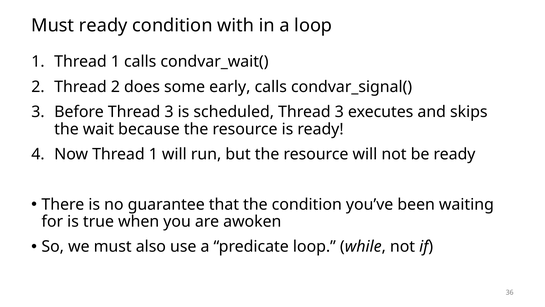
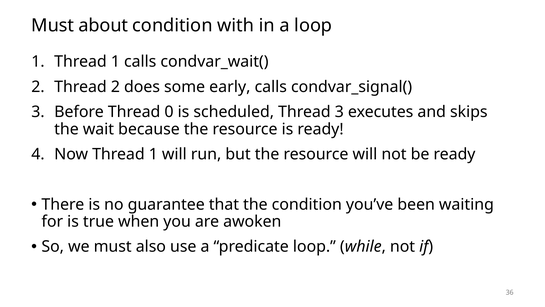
Must ready: ready -> about (103, 25)
Before Thread 3: 3 -> 0 (169, 112)
